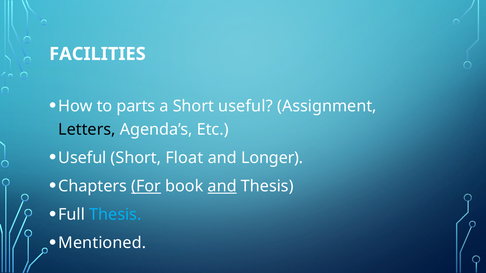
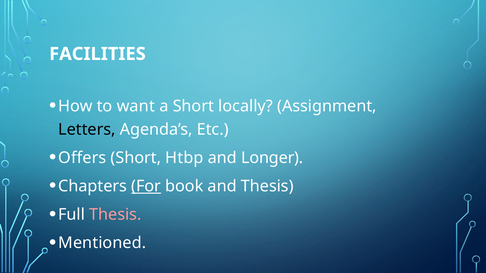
parts: parts -> want (136, 106)
Short useful: useful -> locally (246, 106)
Useful: Useful -> Offers (82, 158)
Float: Float -> Htbp (184, 158)
and underline: present -> none (222, 186)
Thesis colour: light blue -> pink (115, 215)
